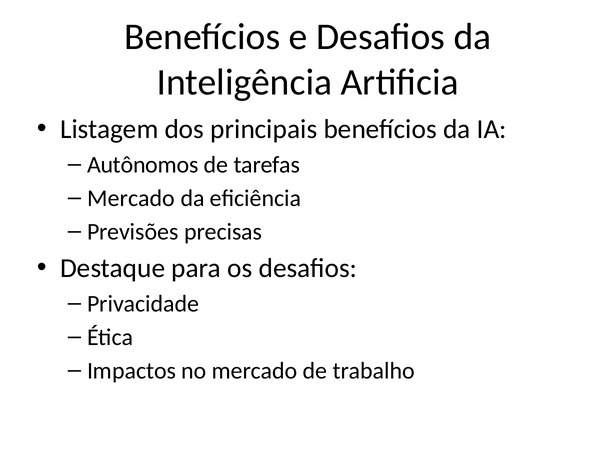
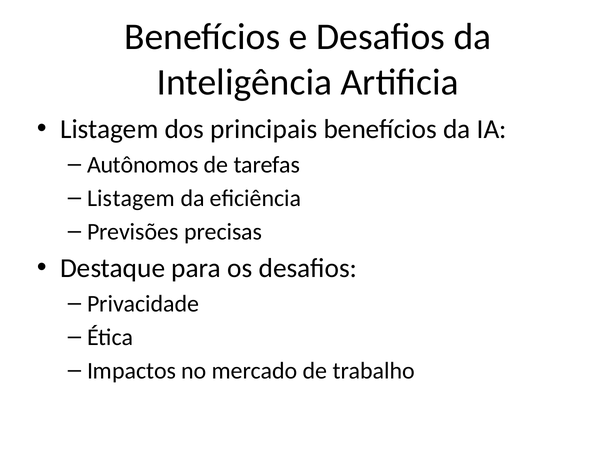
Mercado: Mercado -> Listagem (131, 198)
